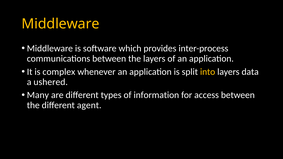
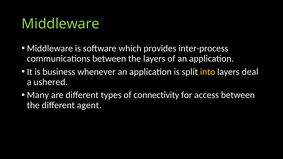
Middleware colour: yellow -> light green (60, 24)
complex: complex -> business (59, 72)
data: data -> deal (250, 72)
information: information -> connectivity (156, 95)
